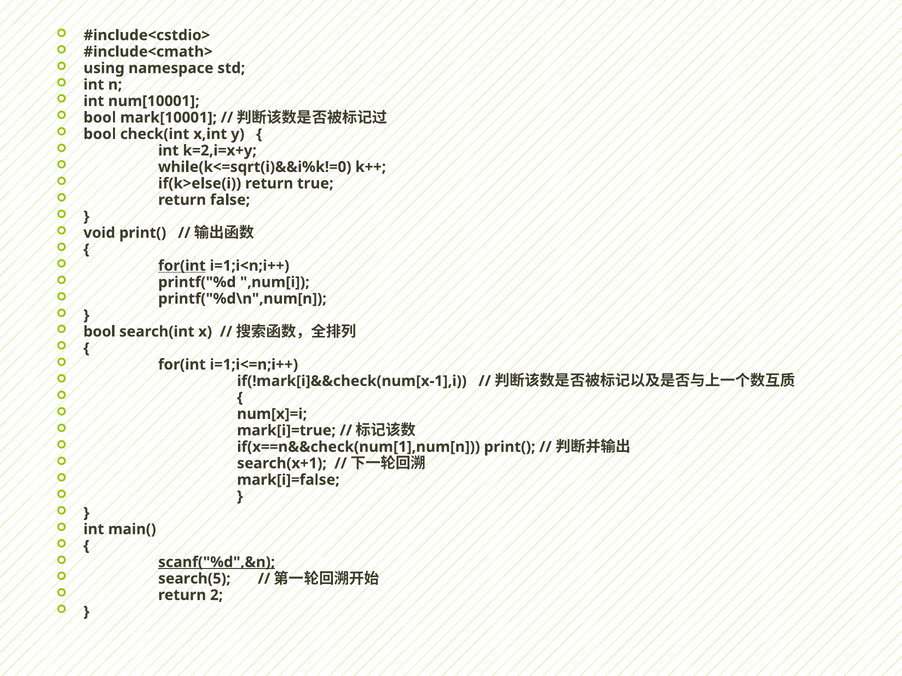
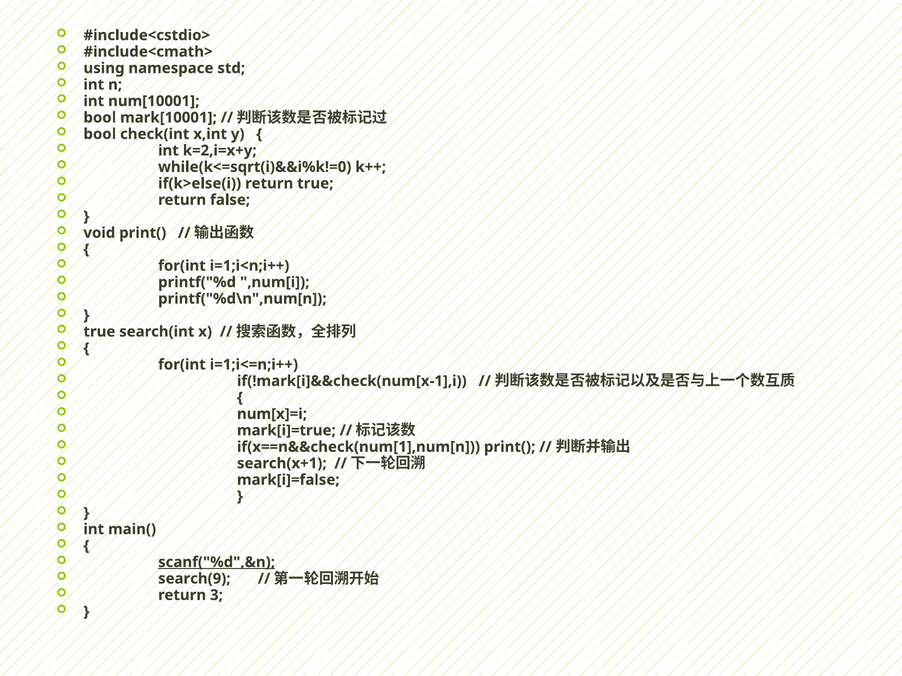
for(int underline: present -> none (182, 266)
bool: bool -> true (99, 332)
search(5: search(5 -> search(9 (194, 579)
2: 2 -> 3 (216, 596)
